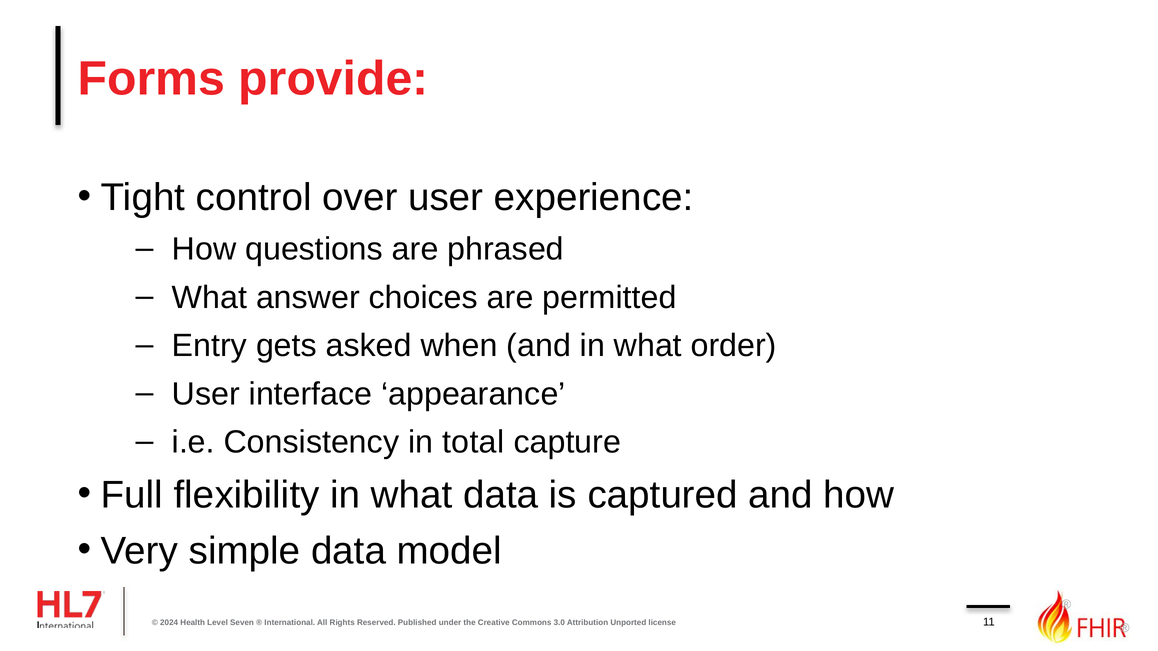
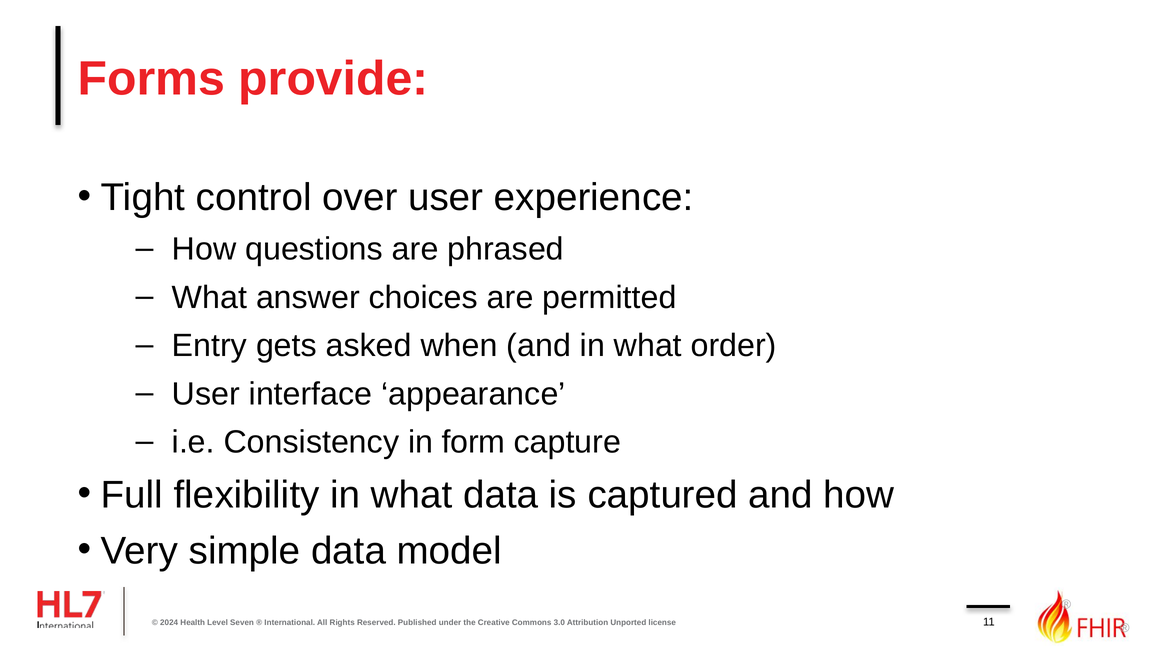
total: total -> form (474, 443)
